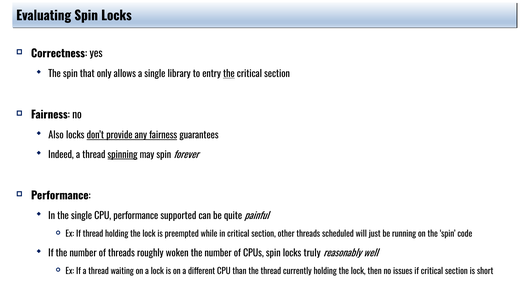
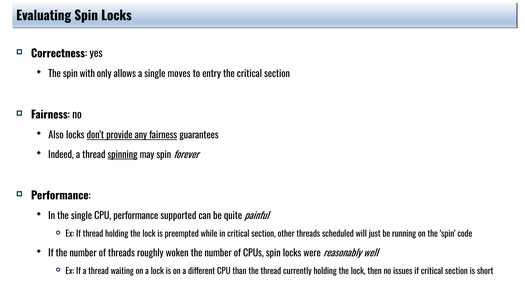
that: that -> with (87, 74)
library: library -> moves (179, 74)
the underline: present -> none (229, 74)
truly: truly -> were (312, 253)
